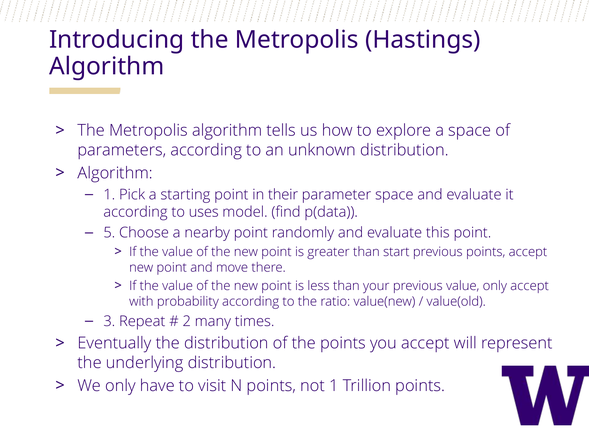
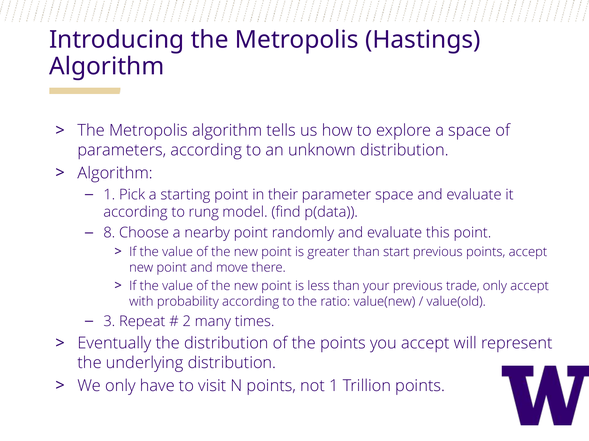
uses: uses -> rung (204, 212)
5: 5 -> 8 (109, 233)
previous value: value -> trade (463, 286)
